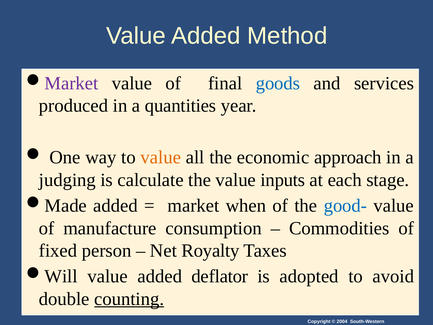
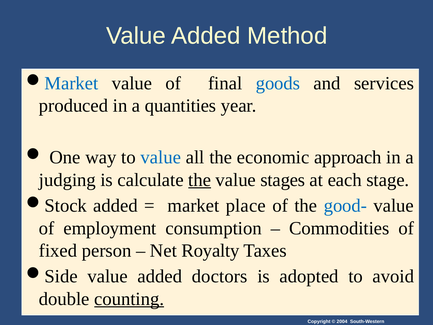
Market colour: purple -> blue (71, 83)
value colour: orange -> blue (161, 157)
the underline: none -> present (200, 180)
inputs: inputs -> stages (283, 180)
Made: Made -> Stock (66, 206)
when: when -> place (246, 206)
manufacture: manufacture -> employment (110, 228)
Will: Will -> Side (61, 276)
deflator: deflator -> doctors (220, 276)
